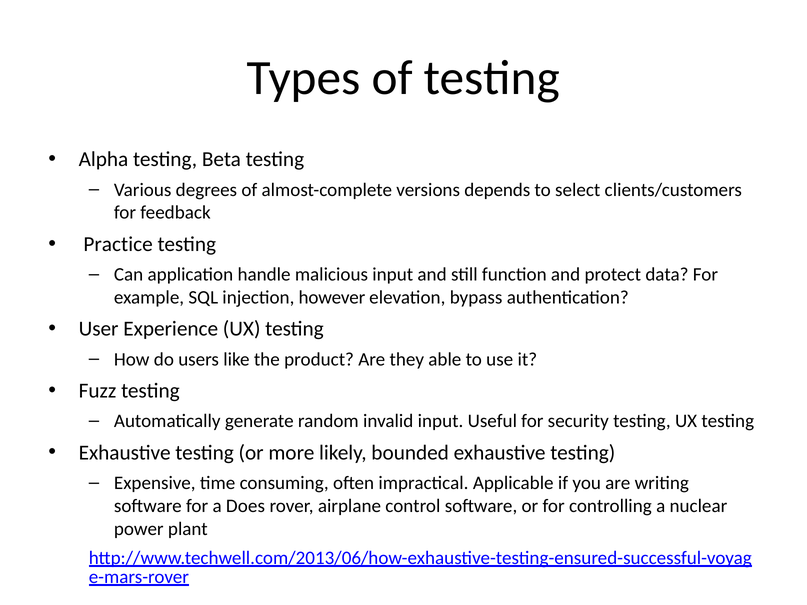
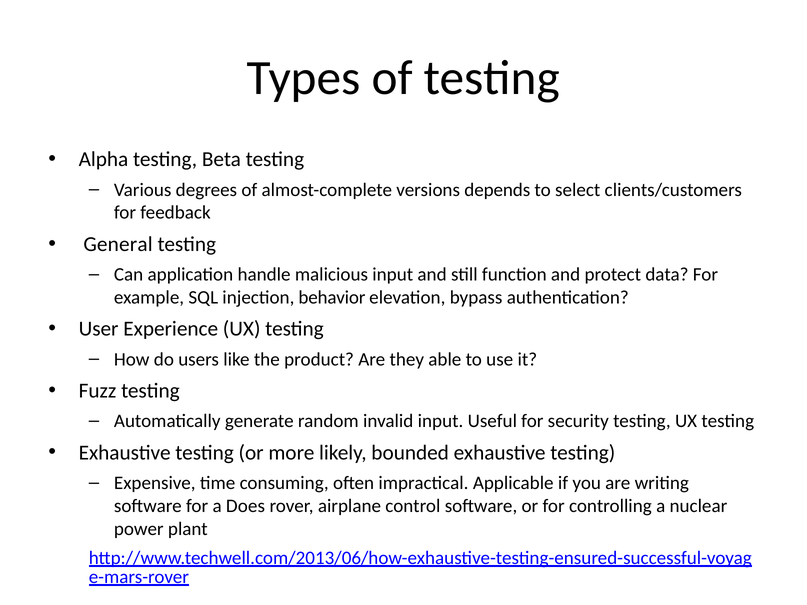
Practice: Practice -> General (118, 244)
however: however -> behavior (332, 298)
